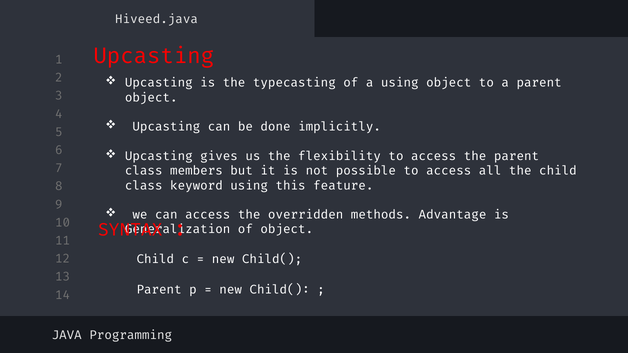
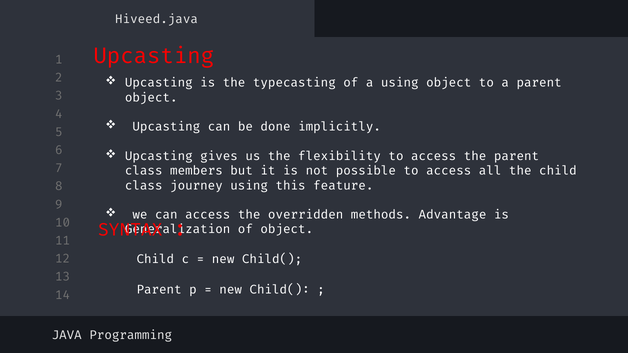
keyword: keyword -> journey (196, 186)
